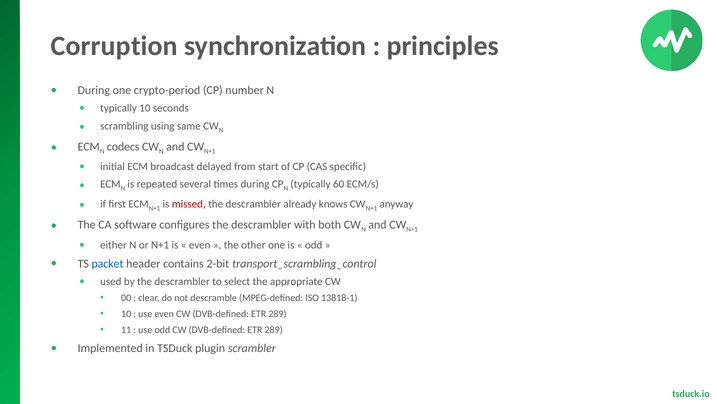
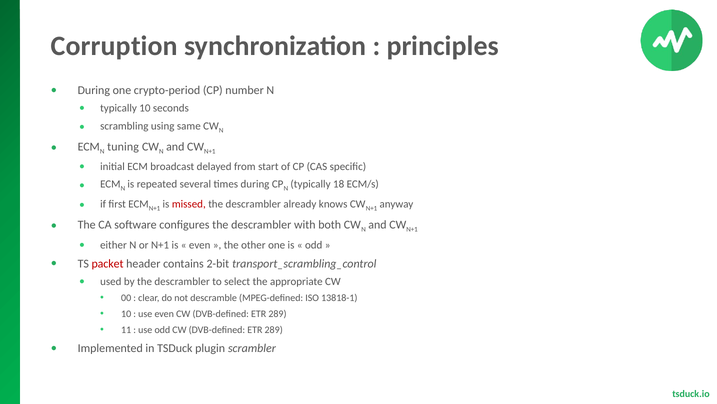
codecs: codecs -> tuning (123, 146)
60: 60 -> 18 (339, 184)
packet colour: blue -> red (108, 263)
